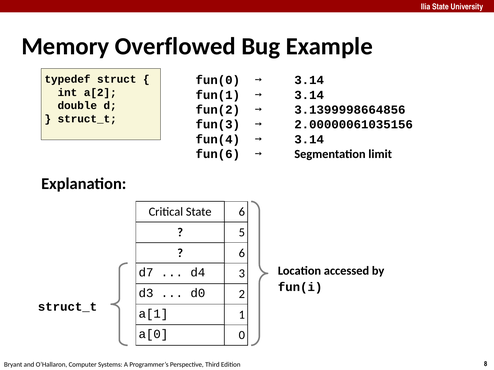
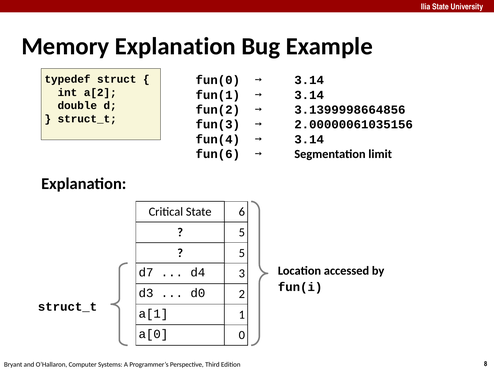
Memory Overflowed: Overflowed -> Explanation (175, 46)
6: 6 -> 5 (242, 253)
